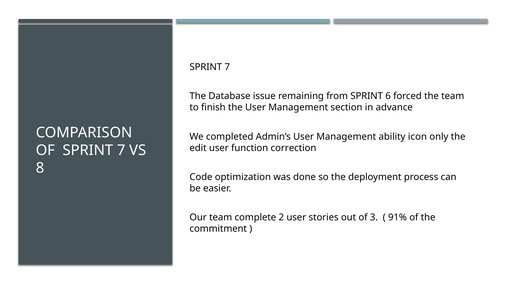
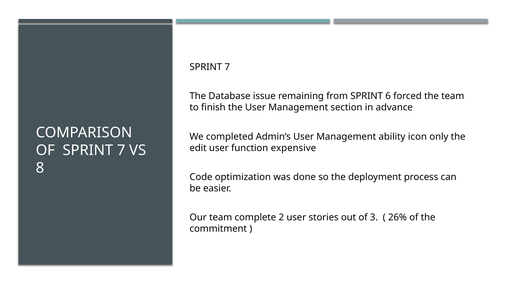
correction: correction -> expensive (293, 148)
91%: 91% -> 26% (397, 218)
